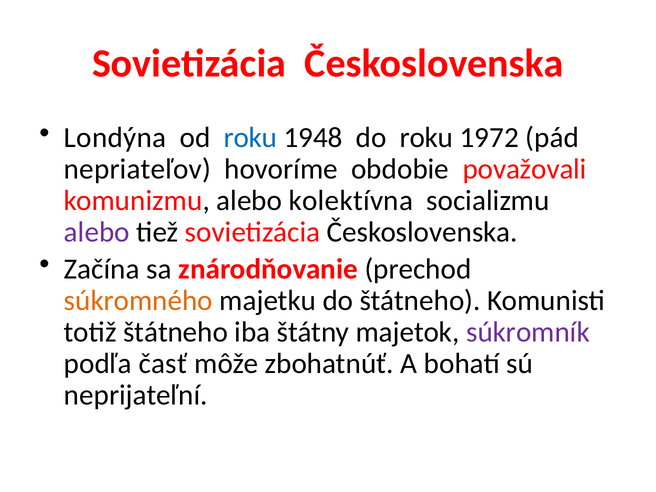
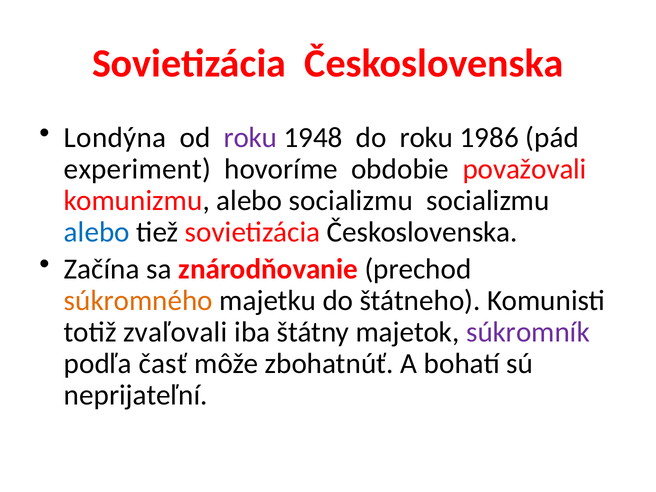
roku colour: blue -> purple (250, 138)
1972: 1972 -> 1986 (489, 138)
nepriateľov: nepriateľov -> experiment (138, 169)
alebo kolektívna: kolektívna -> socializmu (351, 201)
alebo colour: purple -> blue (97, 232)
totiž štátneho: štátneho -> zvaľovali (175, 332)
